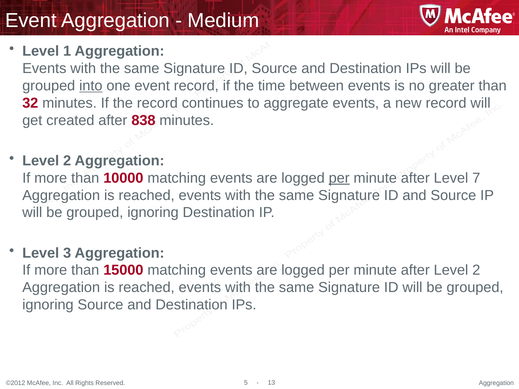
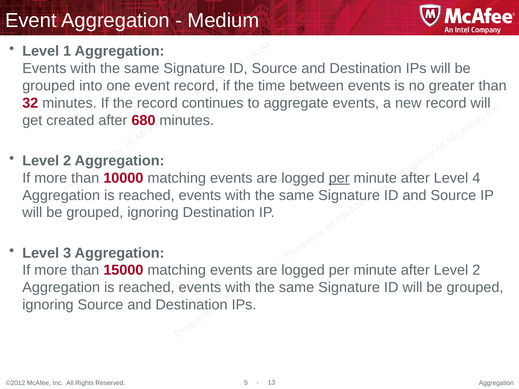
into underline: present -> none (91, 86)
838: 838 -> 680 (143, 120)
7: 7 -> 4 (476, 178)
